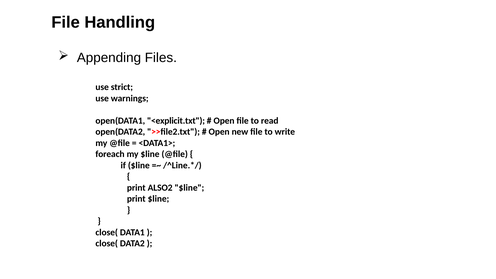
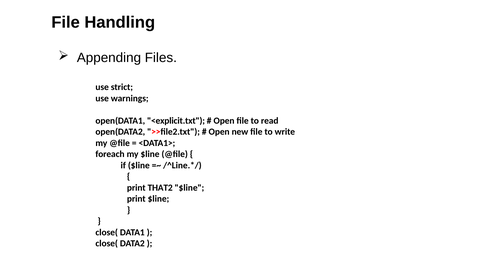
ALSO2: ALSO2 -> THAT2 (160, 188)
